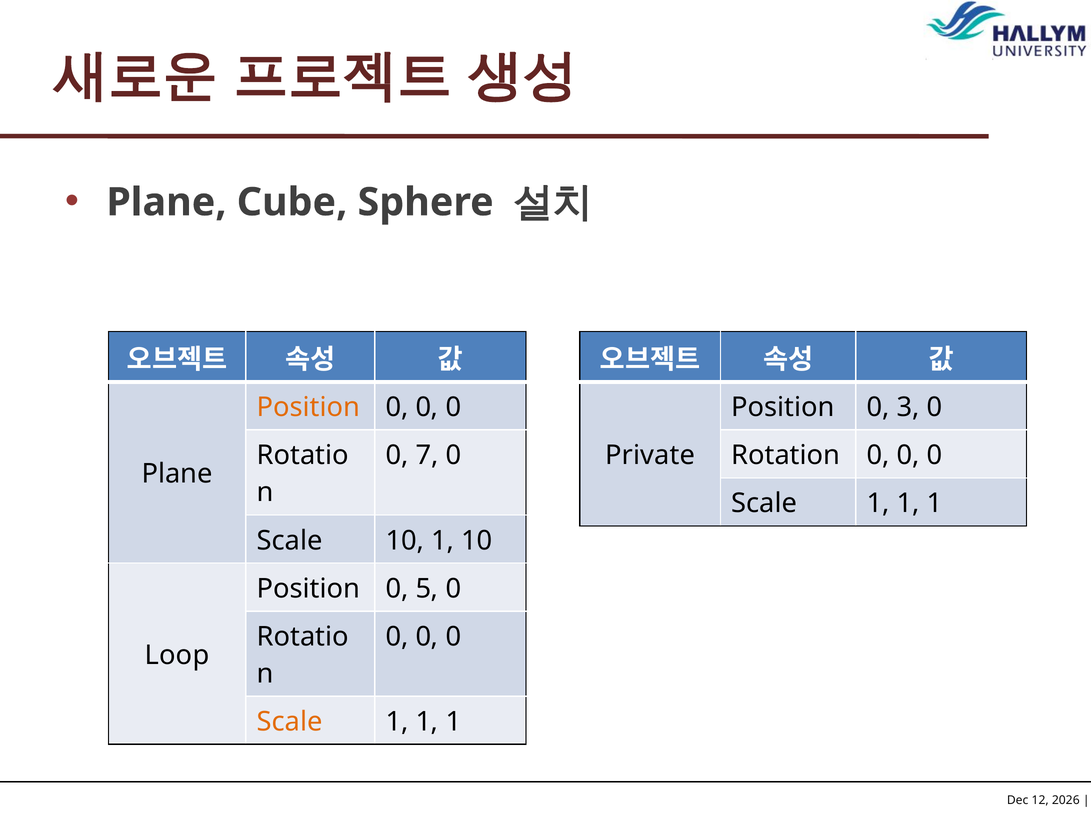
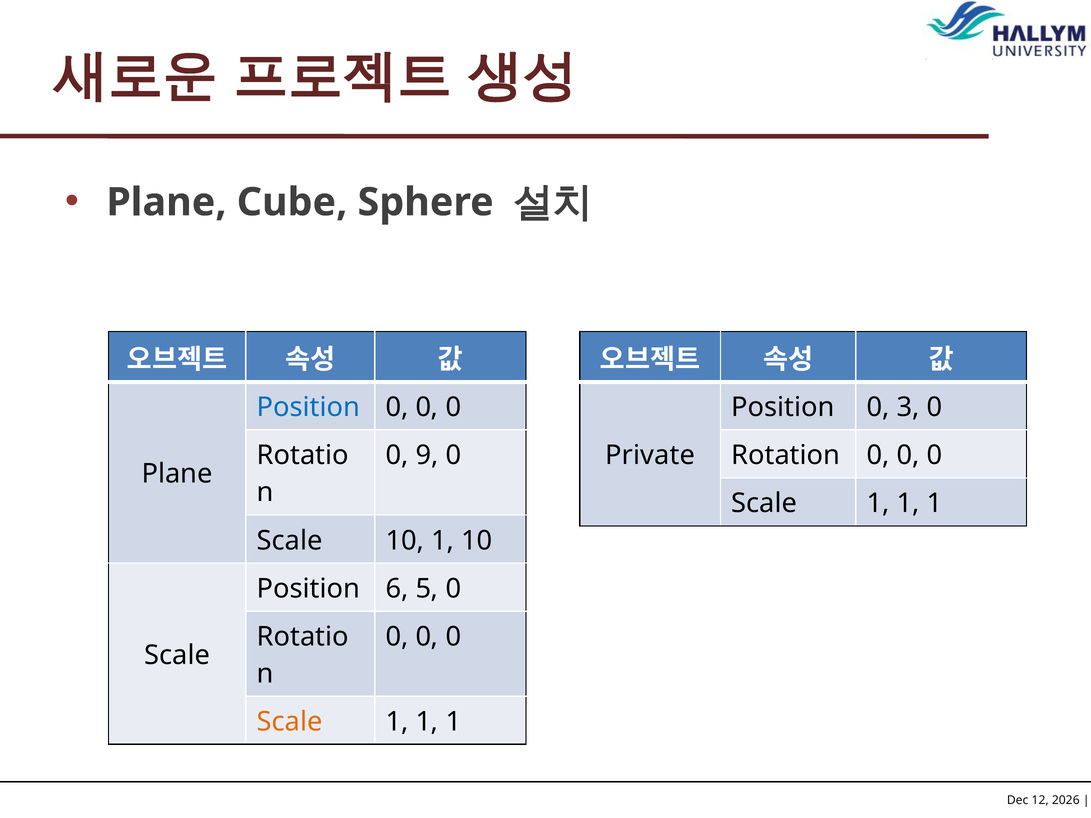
Position colour: orange -> blue (308, 407)
7: 7 -> 9 (427, 456)
0: 0 -> 6 (397, 589)
Loop: Loop -> Scale (177, 655)
